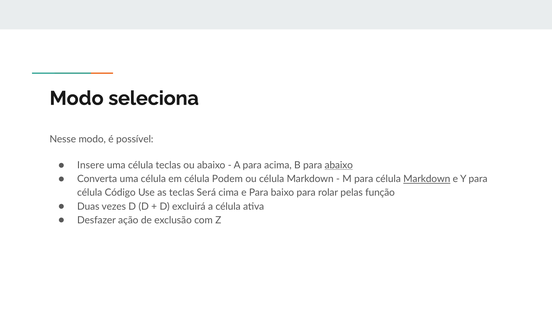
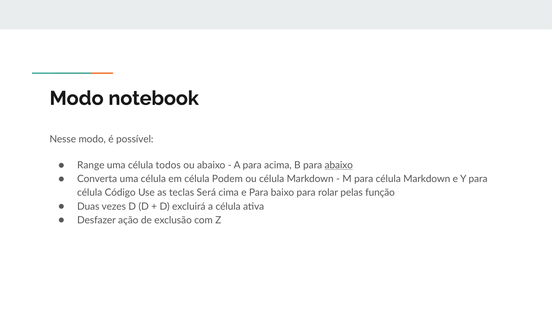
seleciona: seleciona -> notebook (154, 98)
Insere: Insere -> Range (91, 166)
célula teclas: teclas -> todos (168, 166)
Markdown underline: present -> none (427, 179)
